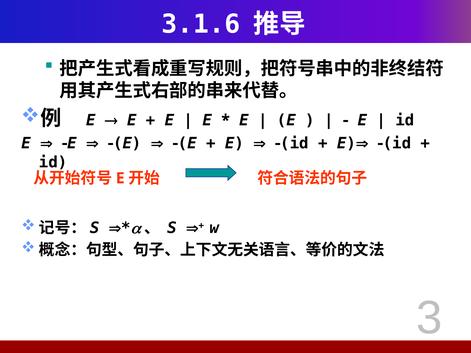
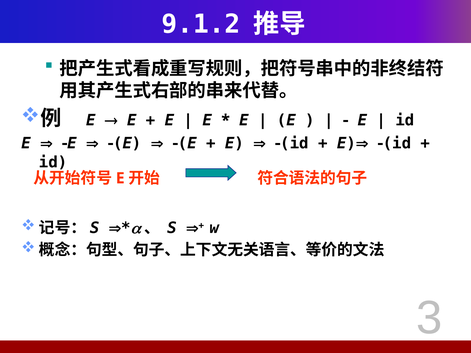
3.1.6: 3.1.6 -> 9.1.2 (201, 24)
